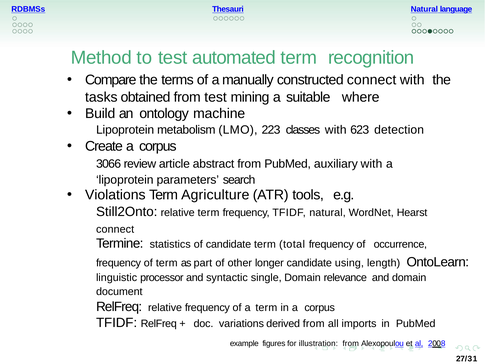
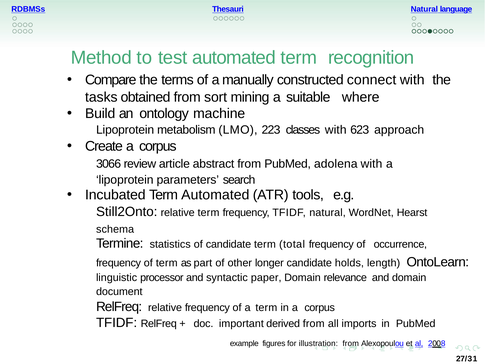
from test: test -> sort (216, 97)
detection: detection -> approach (399, 130)
auxiliary: auxiliary -> adolena (336, 164)
Violations: Violations -> Incubated (115, 195)
Term Agriculture: Agriculture -> Automated (215, 195)
connect: connect -> schema (115, 229)
using: using -> holds (349, 263)
single: single -> paper (266, 278)
variations: variations -> important (241, 324)
